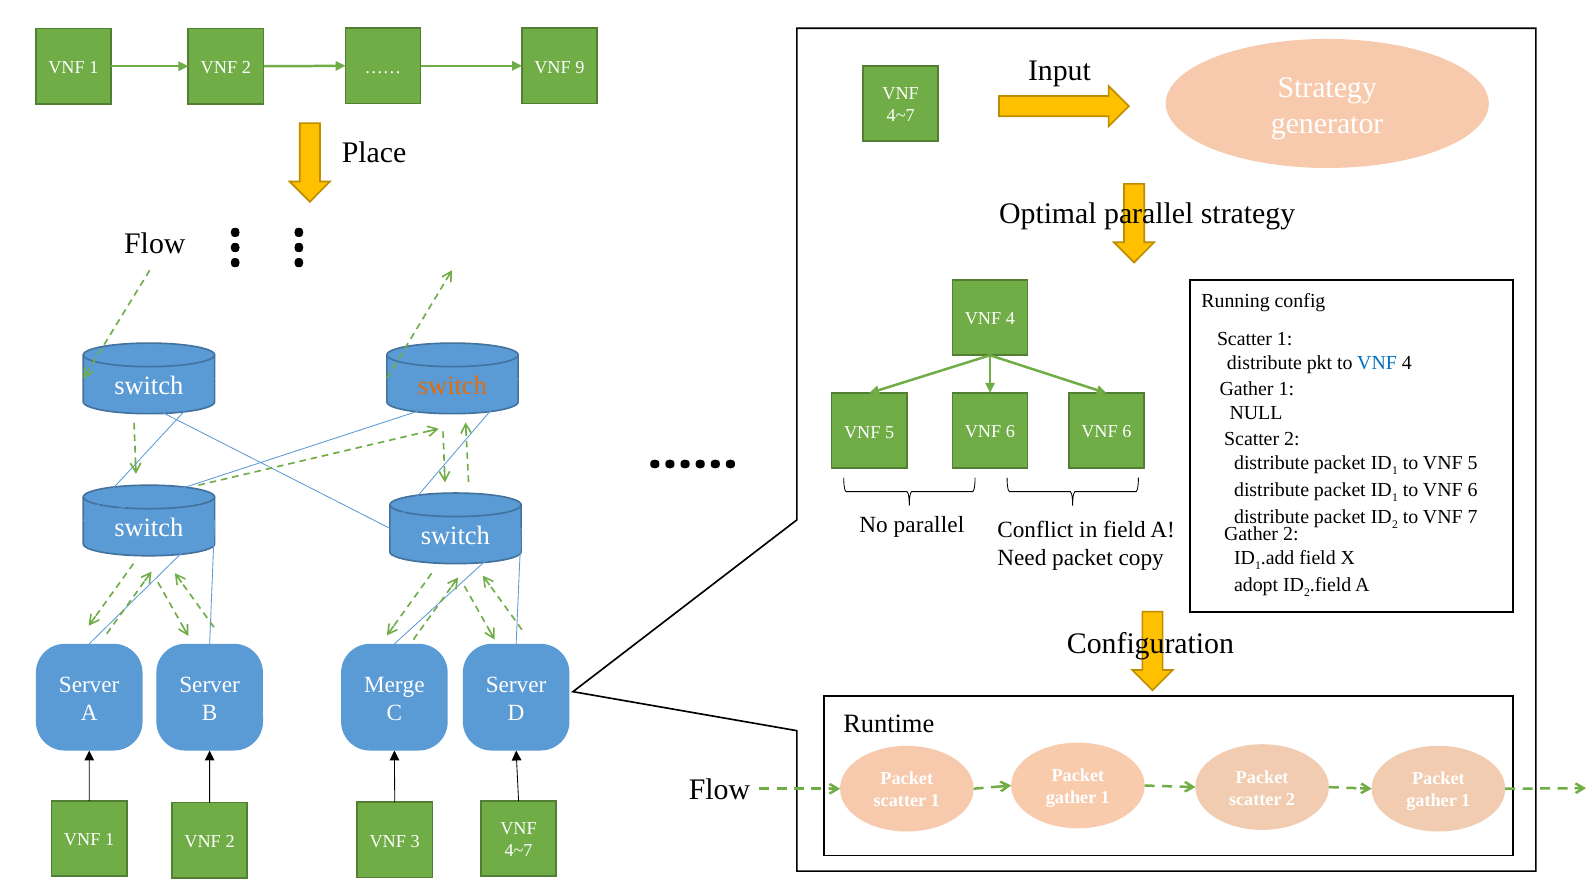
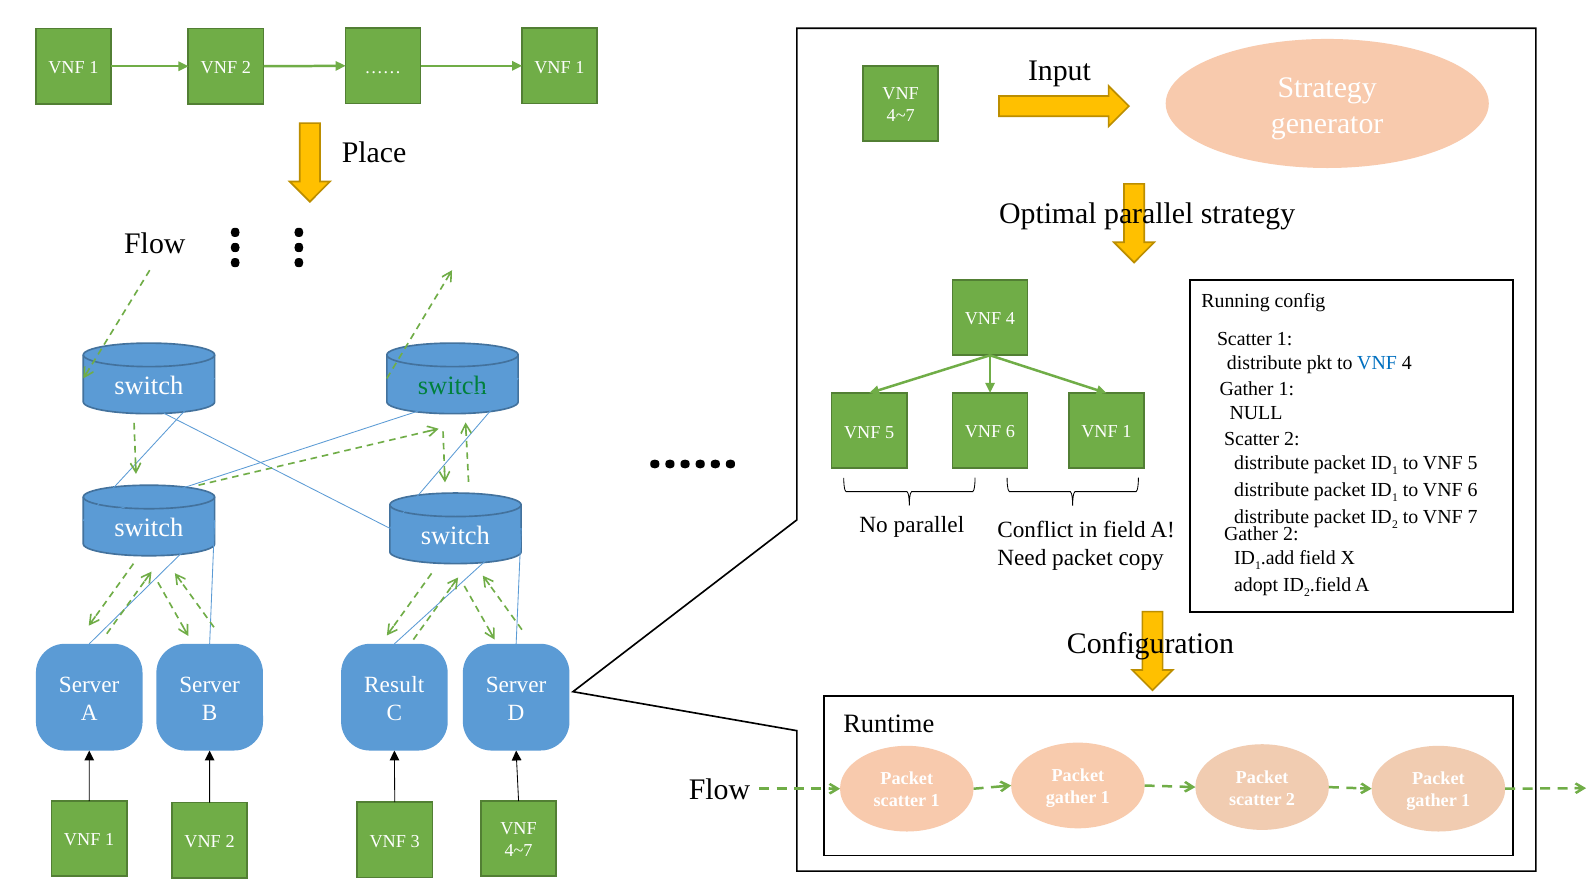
9: 9 -> 1 (580, 67)
switch colour: orange -> green (452, 386)
6 VNF 6: 6 -> 1 (1127, 432)
Merge: Merge -> Result (394, 684)
